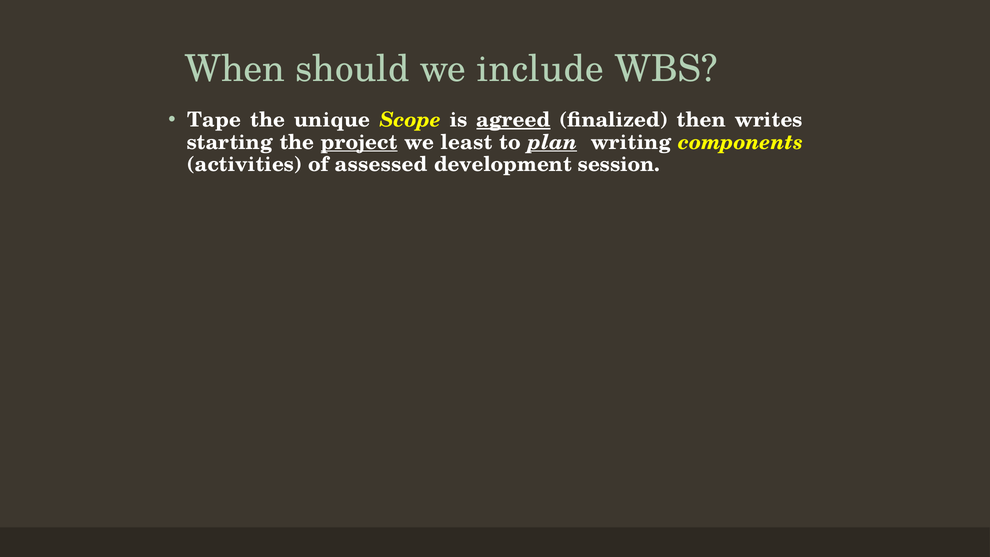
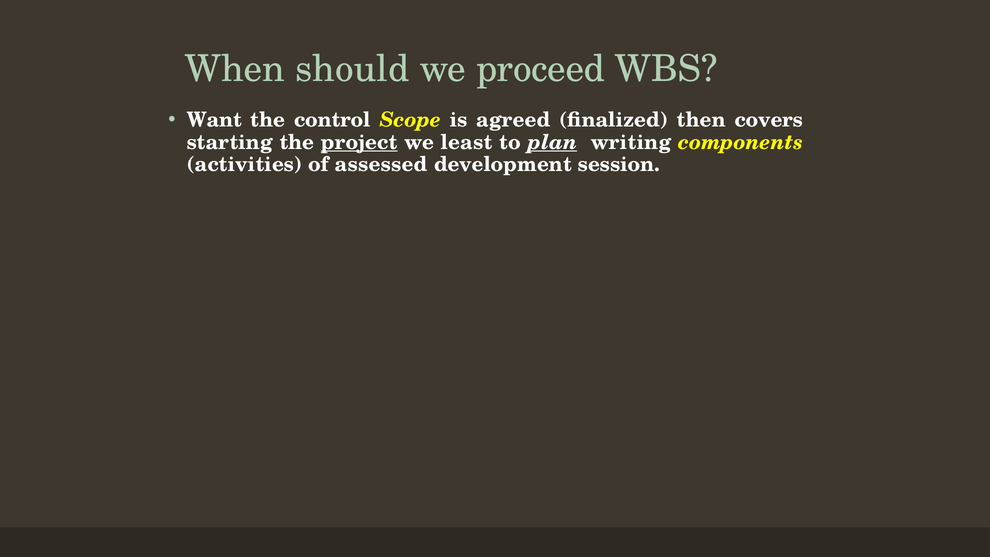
include: include -> proceed (541, 69)
Tape: Tape -> Want (214, 120)
unique: unique -> control (332, 120)
agreed underline: present -> none (513, 120)
writes: writes -> covers (769, 120)
